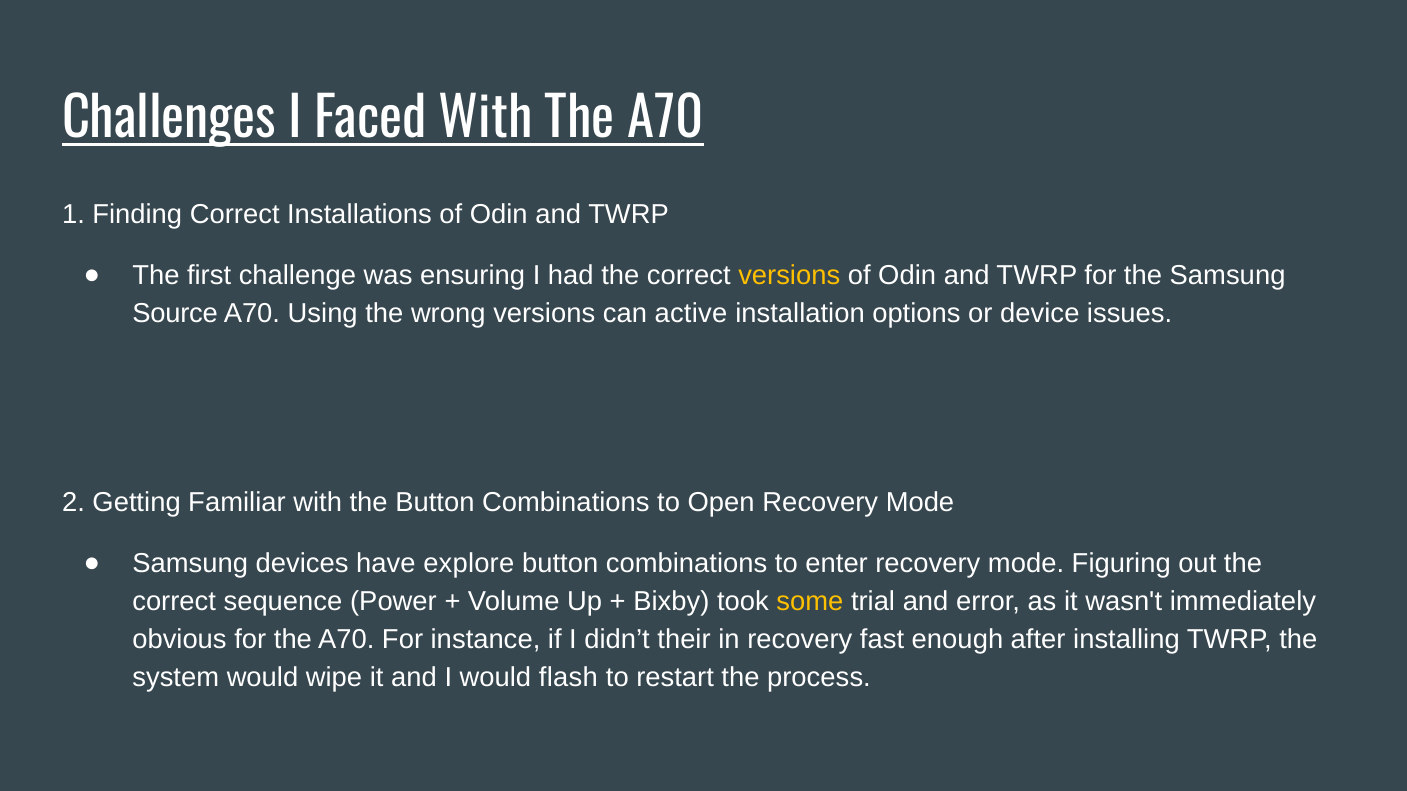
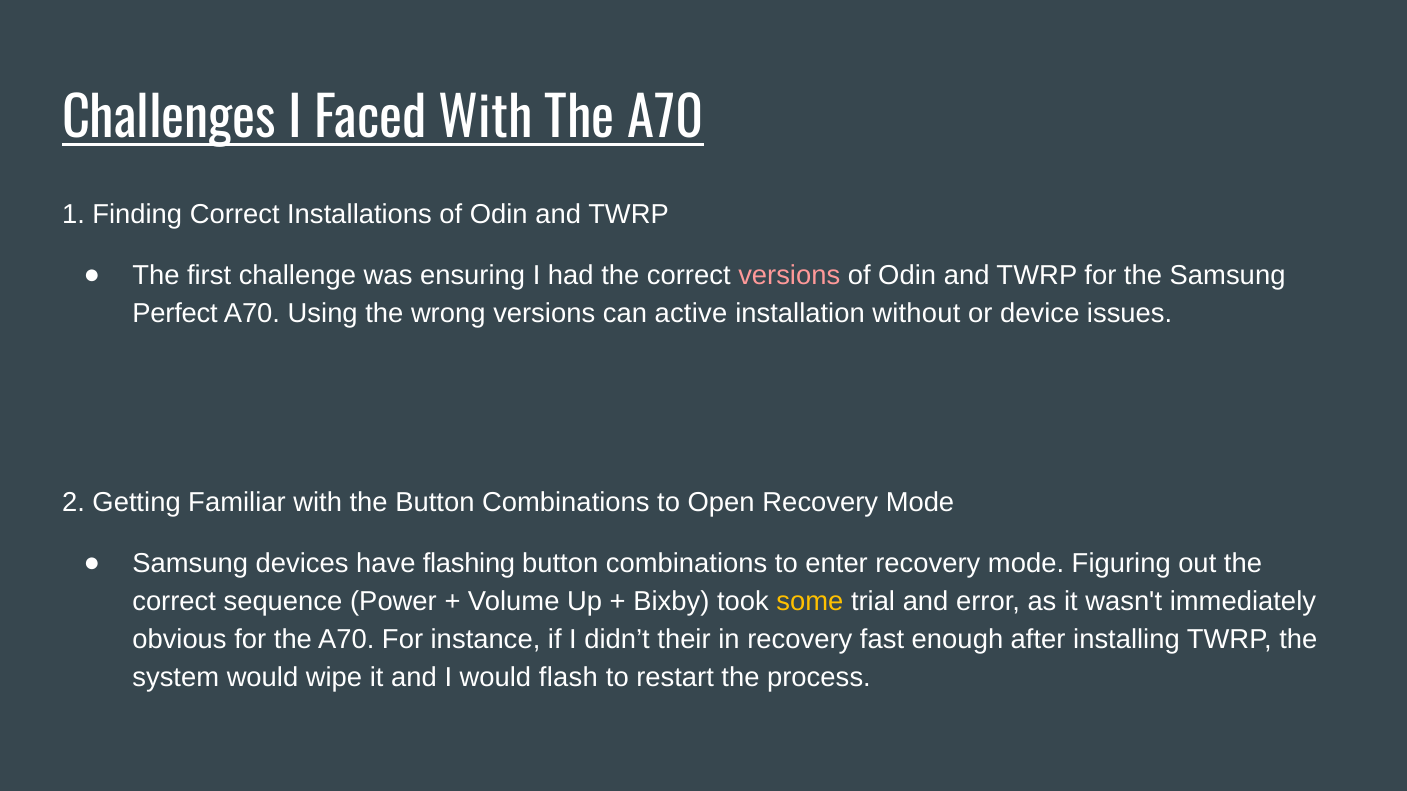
versions colour: yellow -> pink (789, 276)
Source: Source -> Perfect (175, 314)
options: options -> without (916, 314)
explore: explore -> flashing (469, 564)
